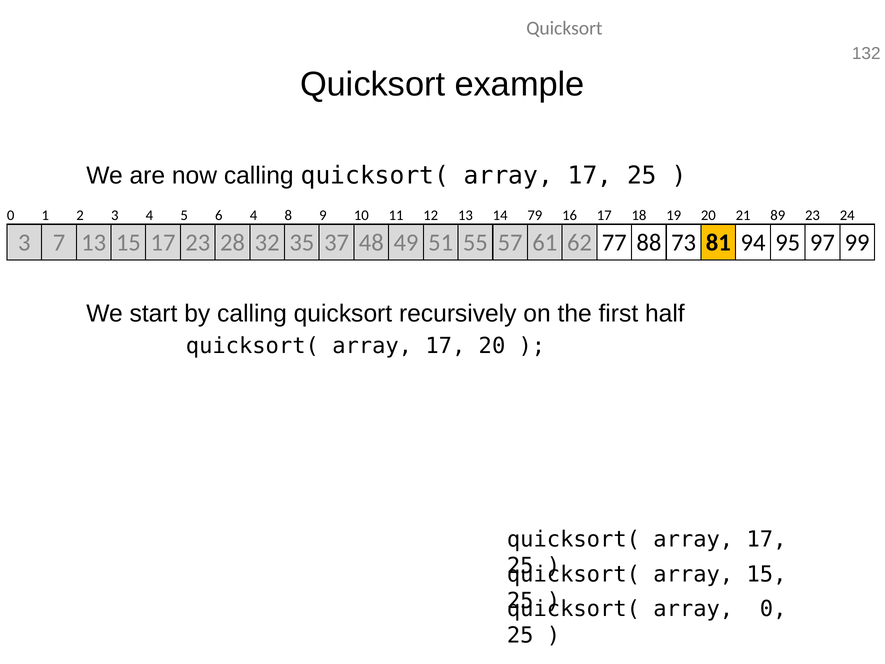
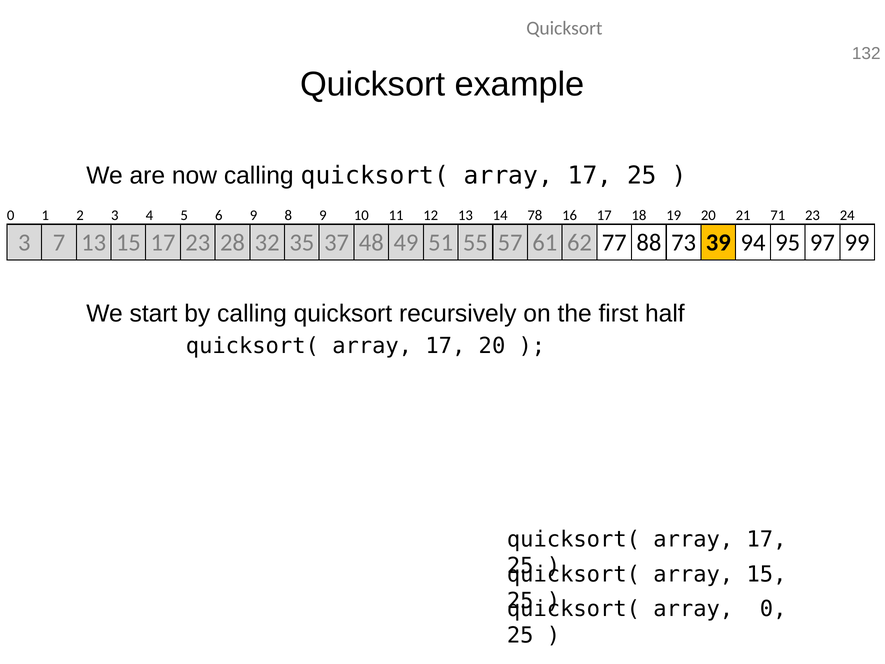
6 4: 4 -> 9 (254, 216)
79: 79 -> 78 (535, 216)
89: 89 -> 71 (778, 216)
81: 81 -> 39 (718, 242)
